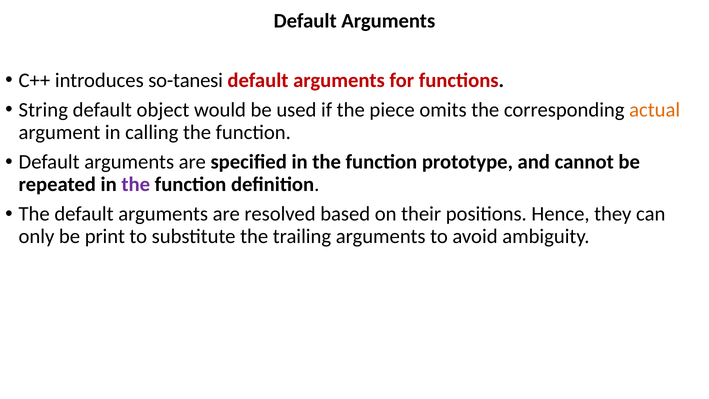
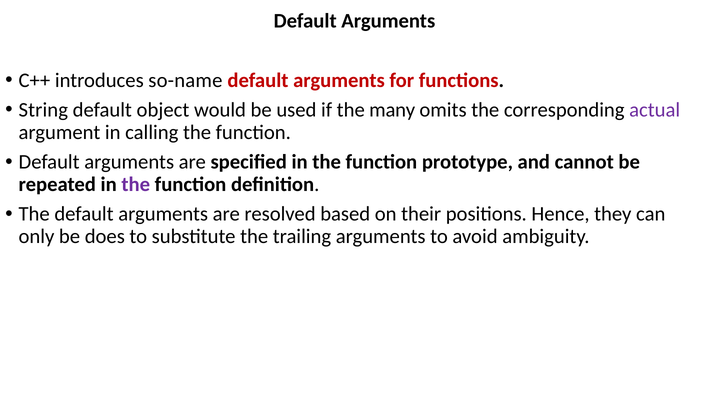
so-tanesi: so-tanesi -> so-name (185, 80)
piece: piece -> many (392, 110)
actual colour: orange -> purple (655, 110)
print: print -> does (105, 236)
